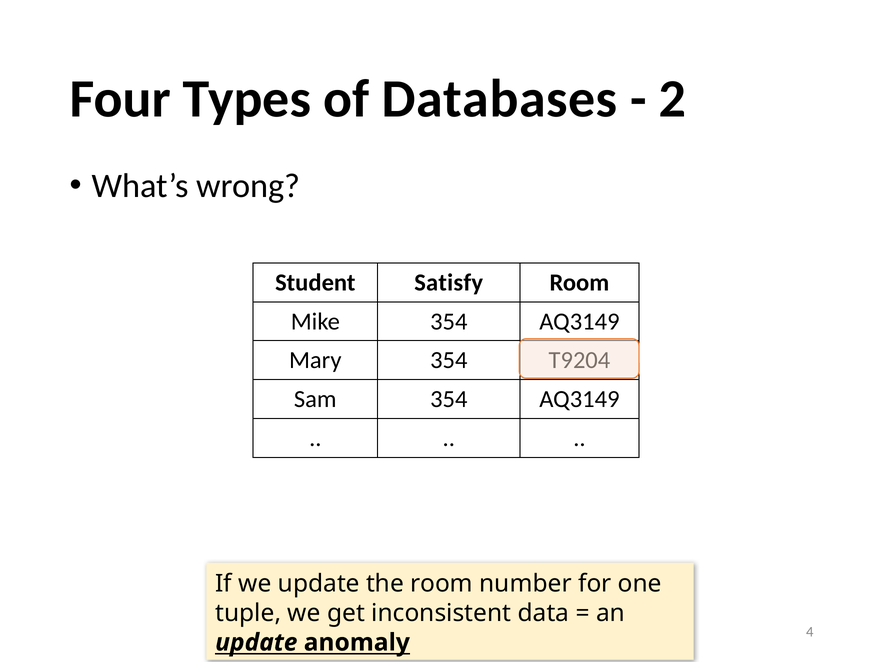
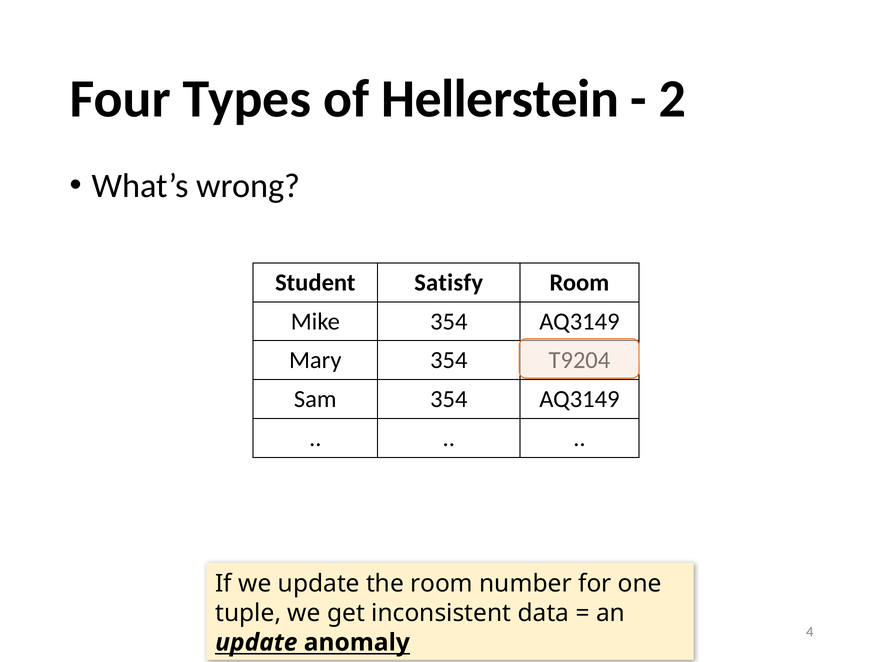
Databases: Databases -> Hellerstein (500, 99)
